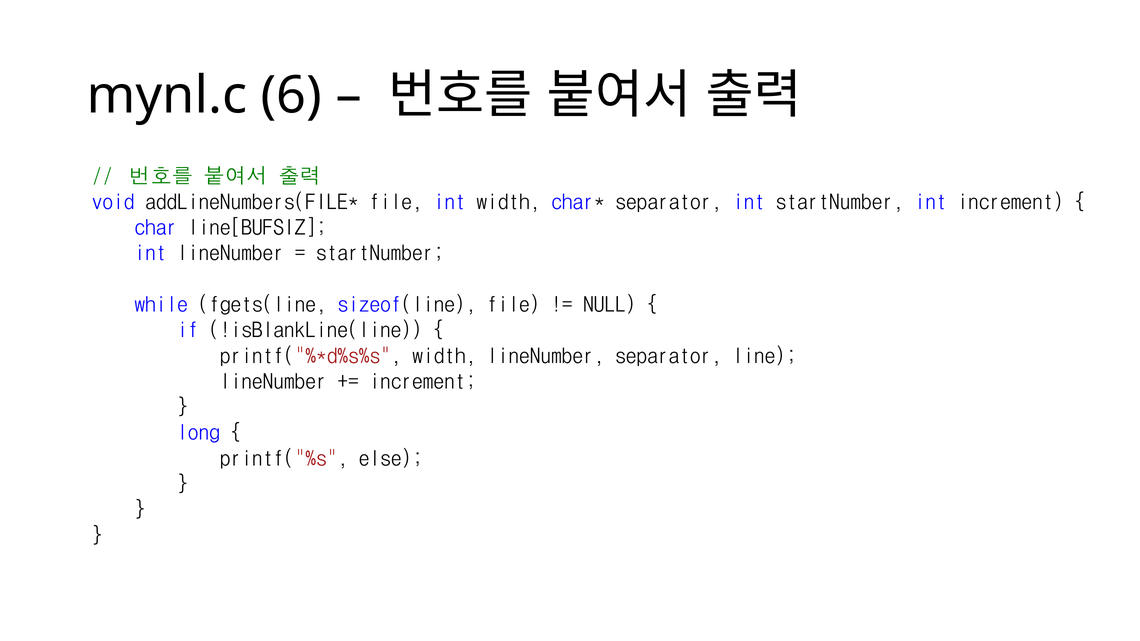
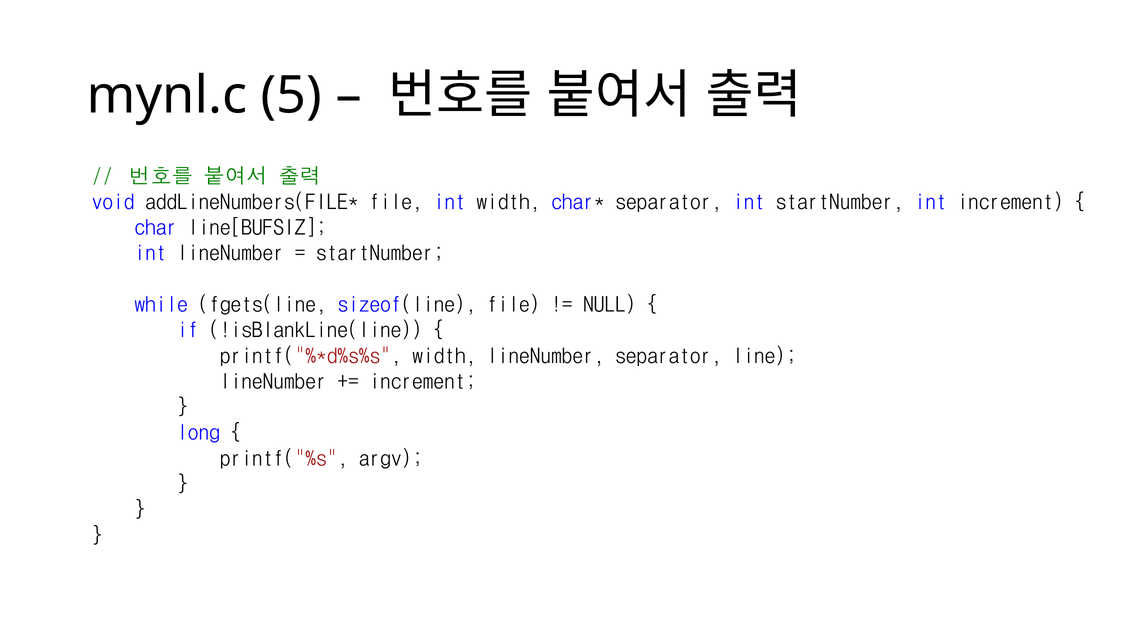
6: 6 -> 5 (291, 96)
else: else -> argv (391, 459)
